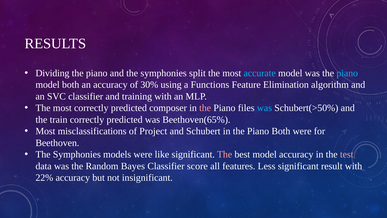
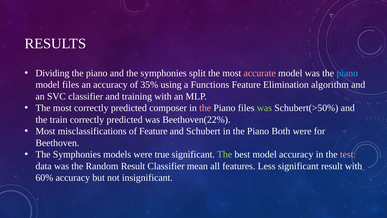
accurate colour: light blue -> pink (260, 73)
model both: both -> files (71, 85)
30%: 30% -> 35% (149, 85)
was colour: light blue -> light green (264, 108)
Beethoven(65%: Beethoven(65% -> Beethoven(22% (196, 119)
of Project: Project -> Feature (153, 131)
like: like -> true (162, 154)
The colour: pink -> light green (225, 154)
Random Bayes: Bayes -> Result (133, 166)
score: score -> mean (197, 166)
22%: 22% -> 60% (44, 177)
